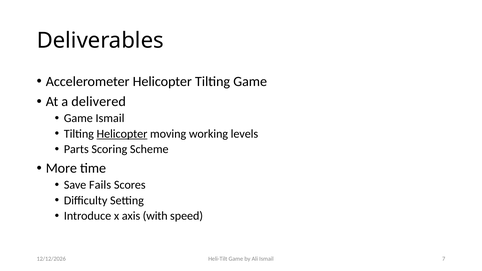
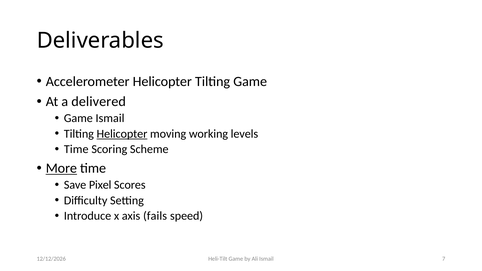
Parts: Parts -> Time (76, 149)
More underline: none -> present (61, 168)
Fails: Fails -> Pixel (100, 185)
with: with -> fails (155, 216)
